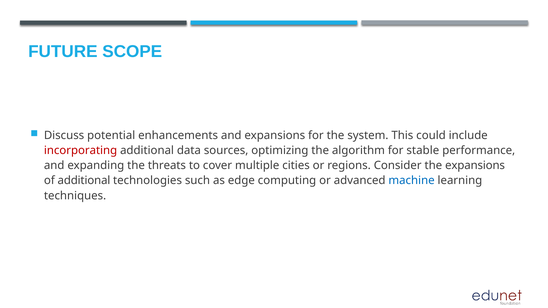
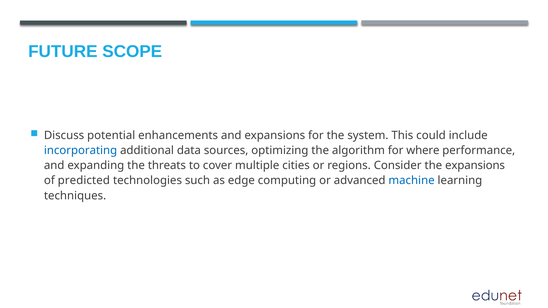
incorporating colour: red -> blue (81, 151)
stable: stable -> where (423, 151)
of additional: additional -> predicted (84, 181)
